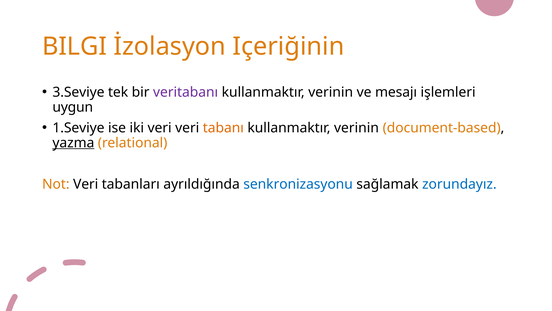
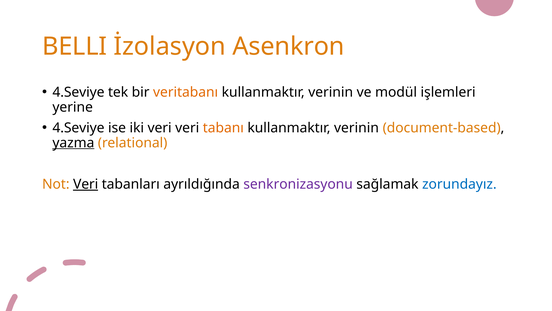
BILGI: BILGI -> BELLI (75, 46)
Içeriğinin: Içeriğinin -> Asenkron (289, 46)
3.Seviye: 3.Seviye -> 4.Seviye (78, 92)
veritabanı colour: purple -> orange (186, 92)
mesajı: mesajı -> modül (396, 92)
uygun: uygun -> yerine (73, 107)
1.Seviye: 1.Seviye -> 4.Seviye (78, 128)
Veri underline: none -> present (86, 184)
senkronizasyonu colour: blue -> purple (298, 184)
